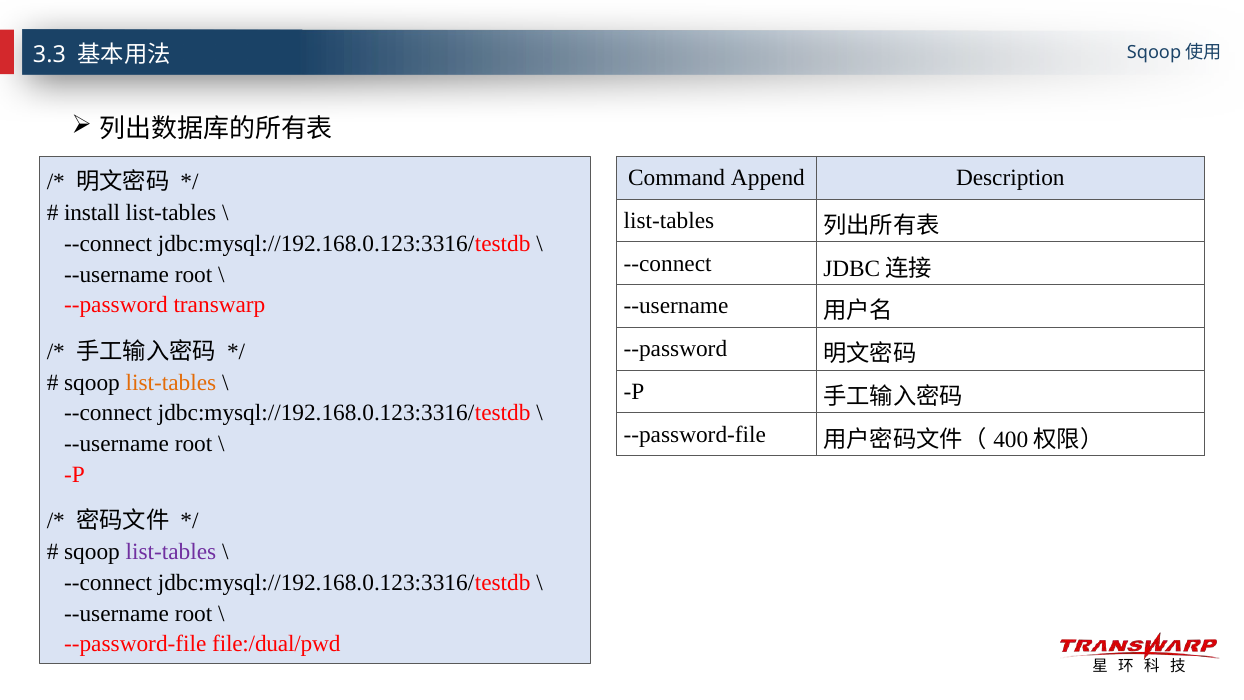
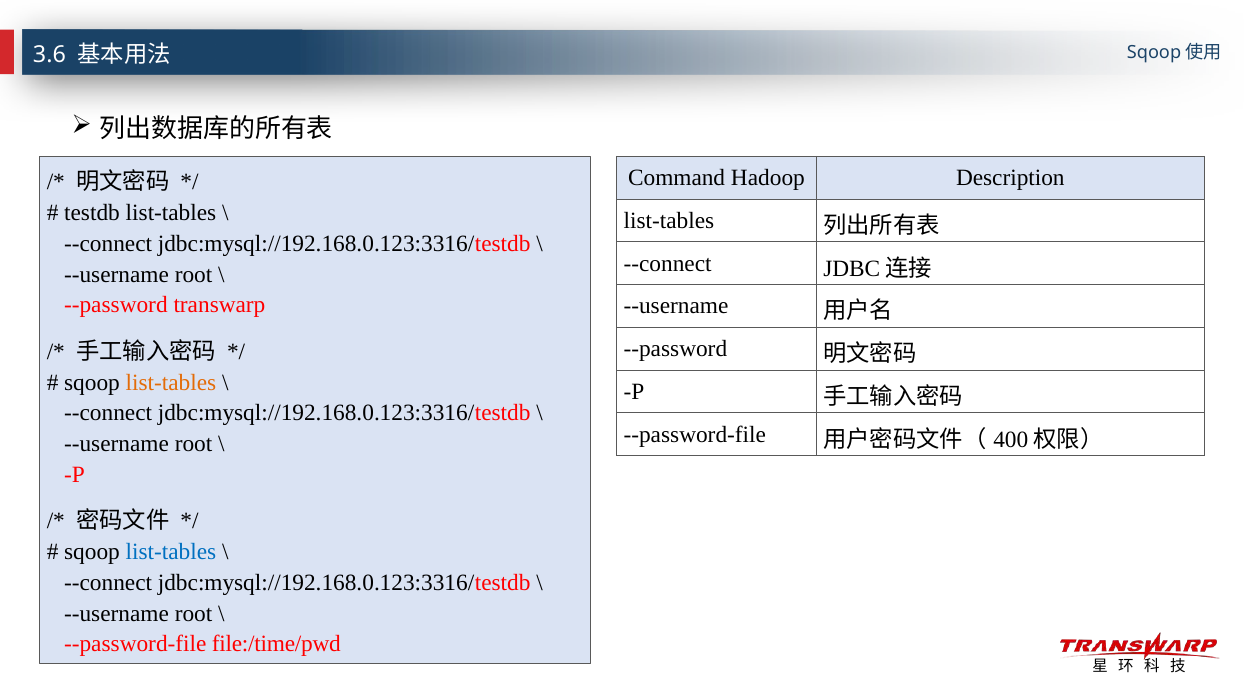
3.3: 3.3 -> 3.6 (49, 55)
Append: Append -> Hadoop (768, 178)
install: install -> testdb (92, 213)
list-tables colour: purple -> blue (171, 552)
file:/dual/pwd: file:/dual/pwd -> file:/time/pwd (276, 644)
